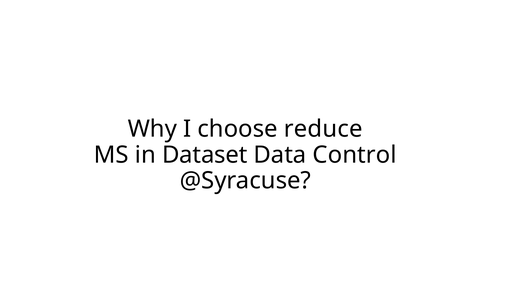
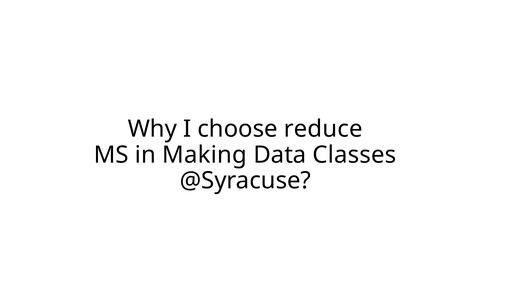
Dataset: Dataset -> Making (205, 155)
Control: Control -> Classes (355, 155)
